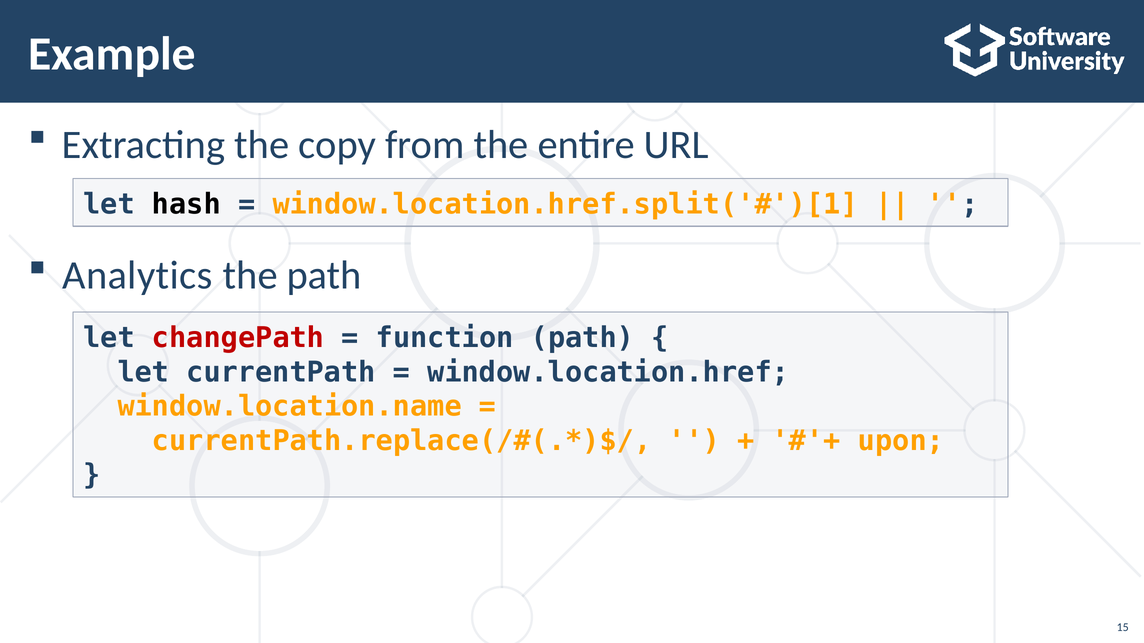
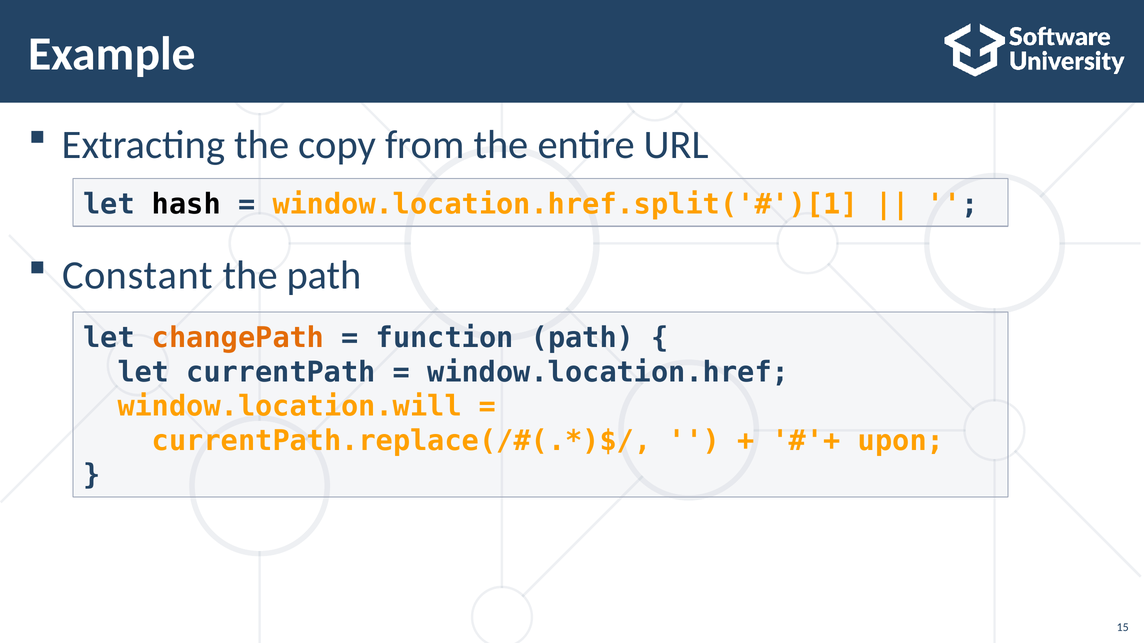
Analytics: Analytics -> Constant (138, 276)
changePath colour: red -> orange (238, 338)
window.location.name: window.location.name -> window.location.will (290, 407)
